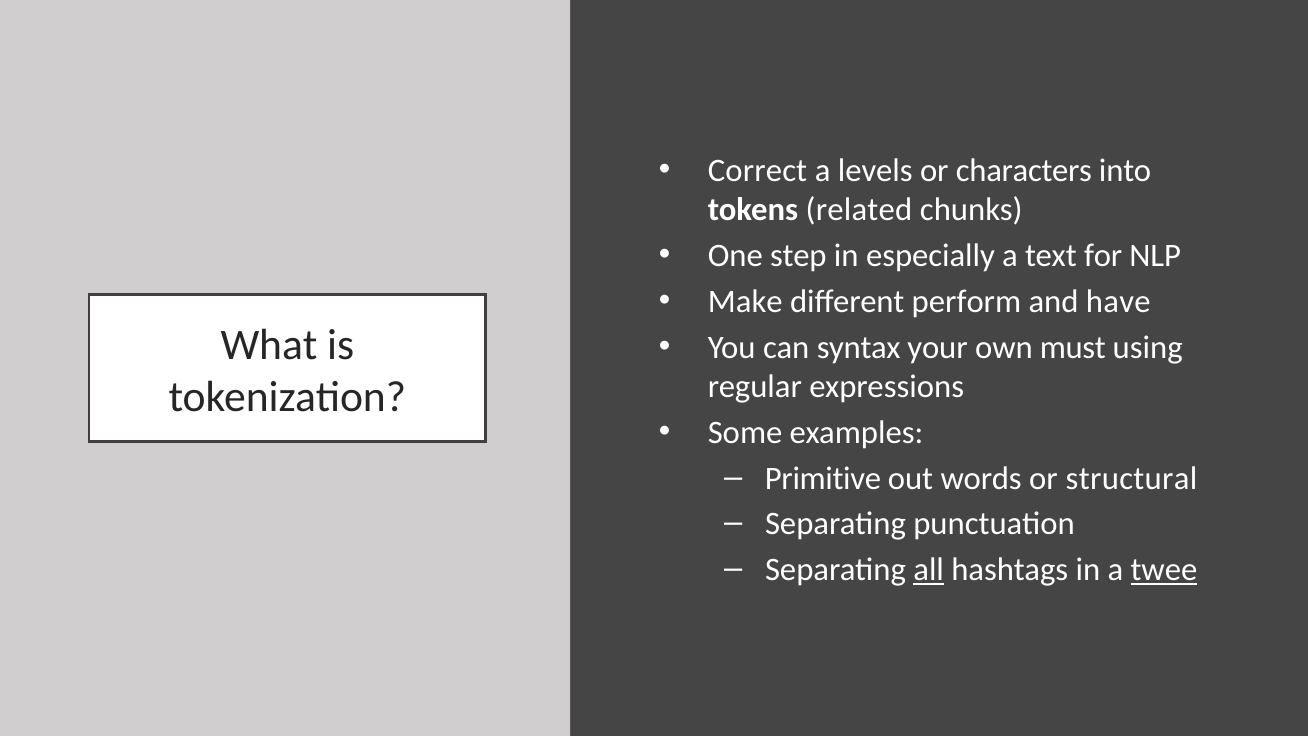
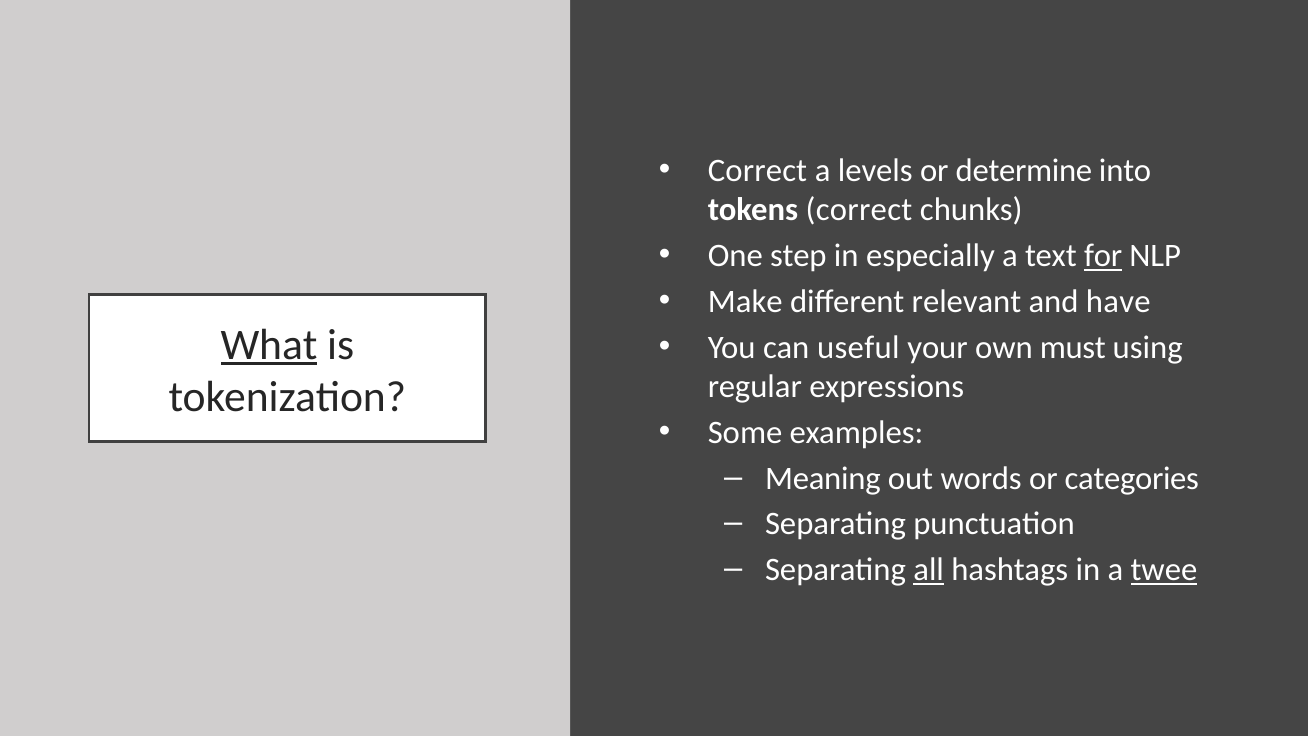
characters: characters -> determine (1024, 171)
tokens related: related -> correct (859, 210)
for underline: none -> present (1103, 256)
perform: perform -> relevant (967, 301)
What underline: none -> present (269, 345)
syntax: syntax -> useful (858, 347)
Primitive: Primitive -> Meaning (823, 478)
structural: structural -> categories (1132, 478)
